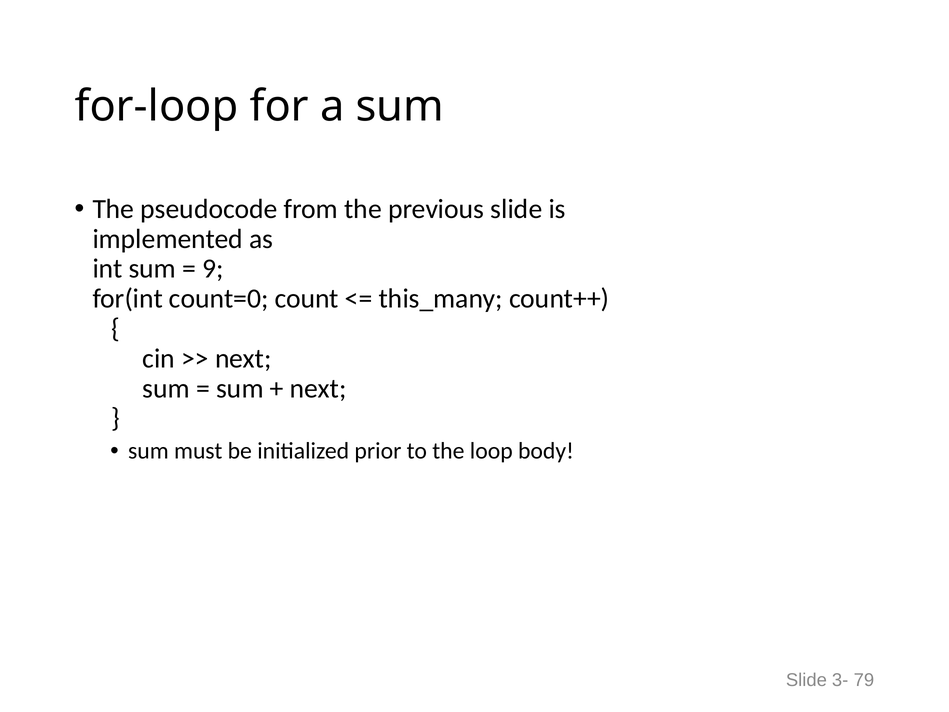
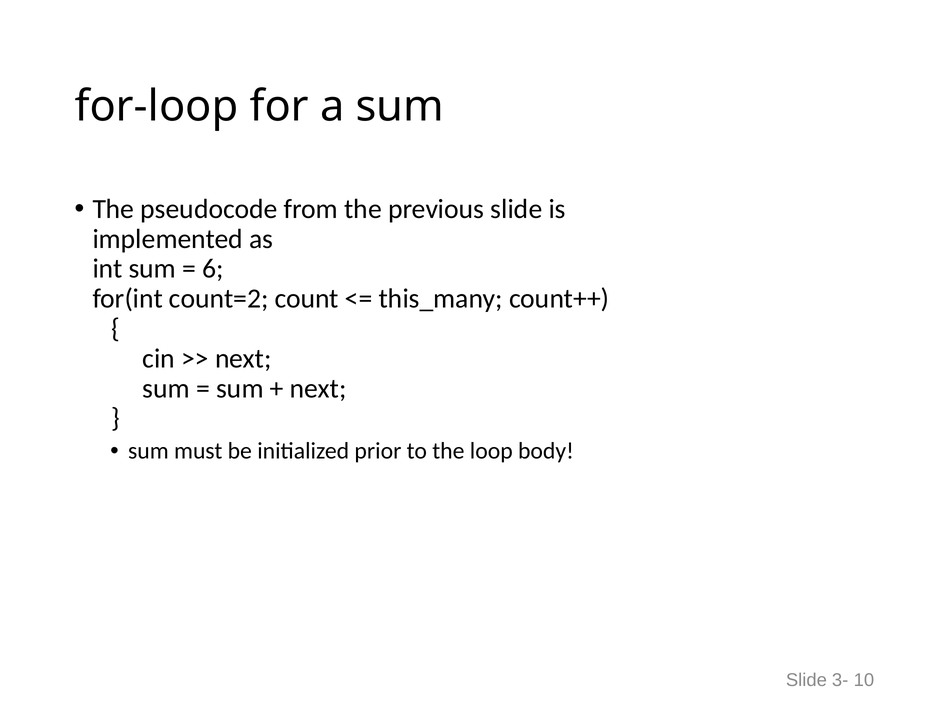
9: 9 -> 6 (213, 269)
count=0: count=0 -> count=2 (219, 299)
79: 79 -> 10 (864, 680)
